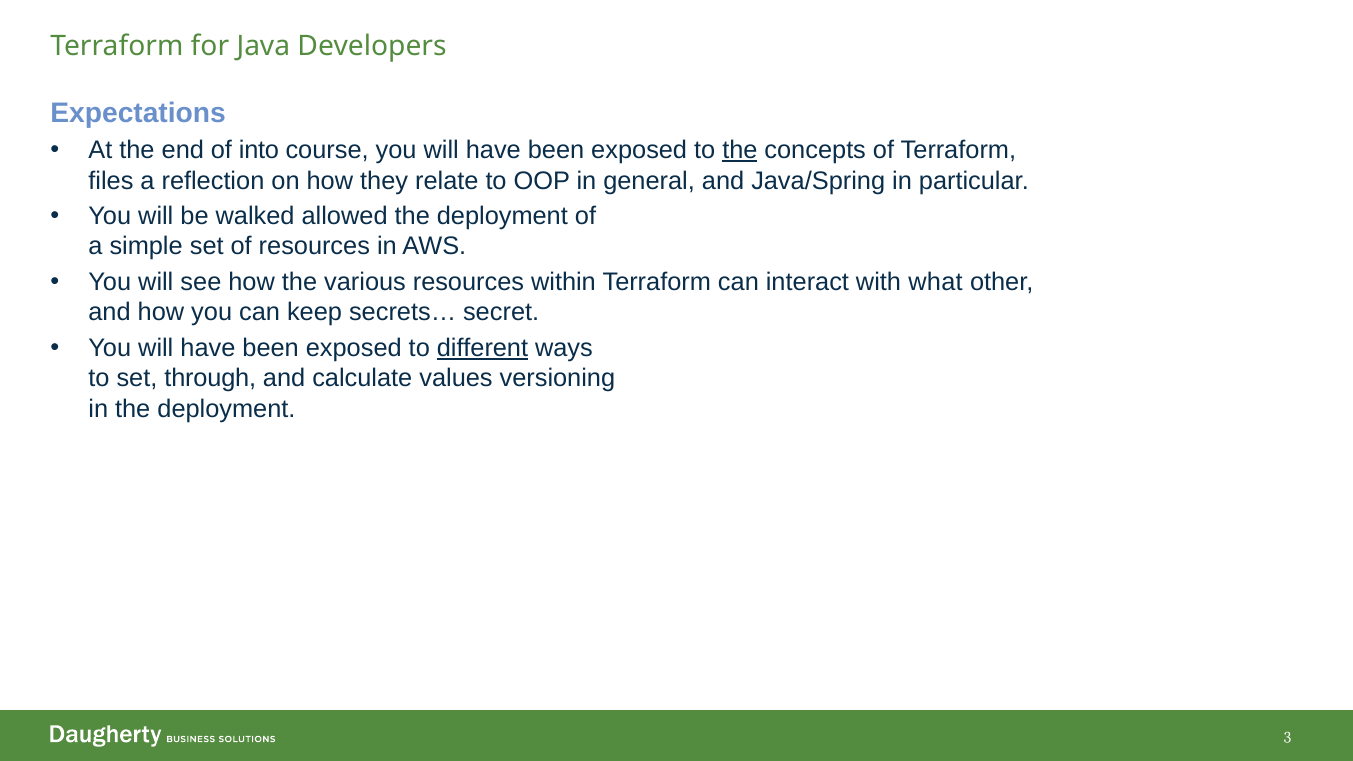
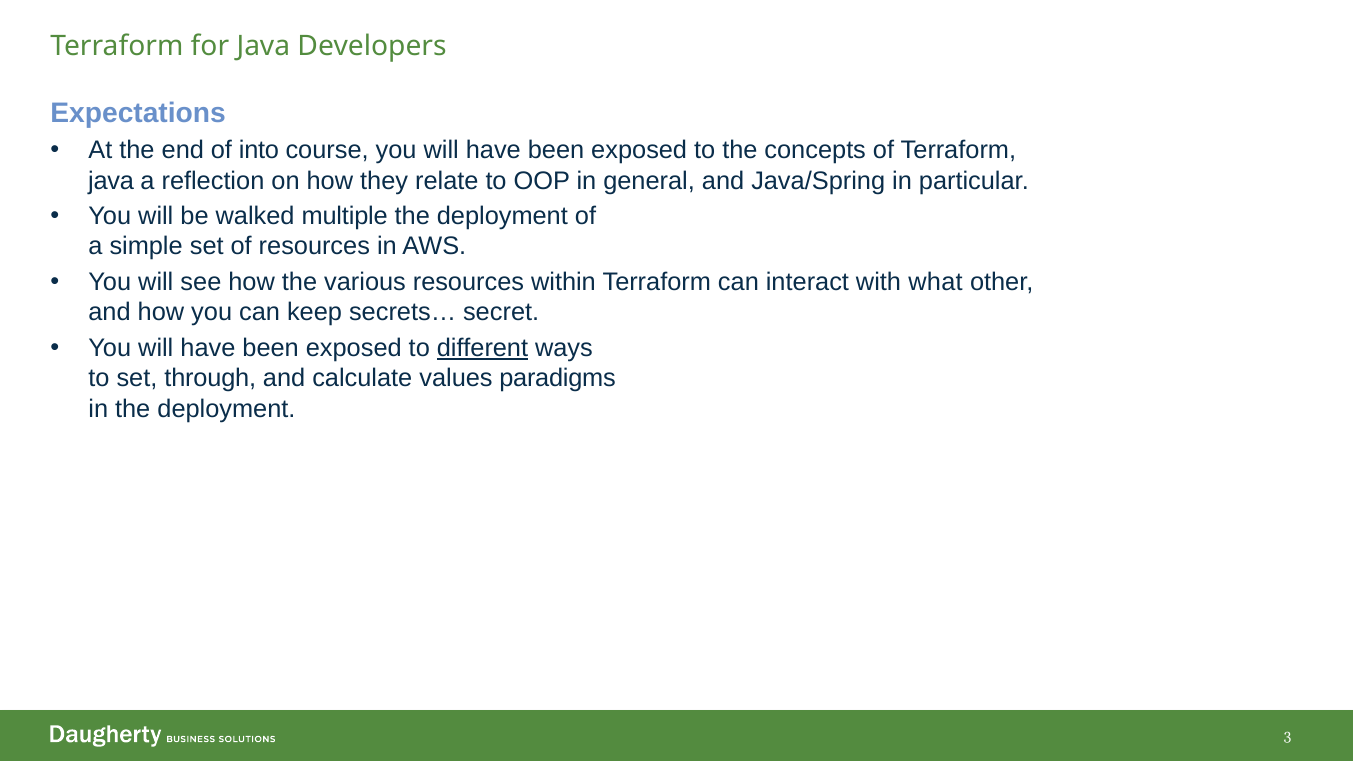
the underline: present -> none (740, 150)
files: files -> java (111, 181)
allowed: allowed -> multiple (345, 216)
versioning: versioning -> paradigms (558, 379)
